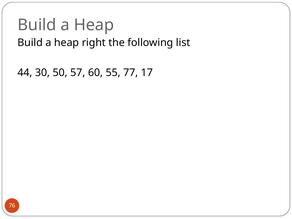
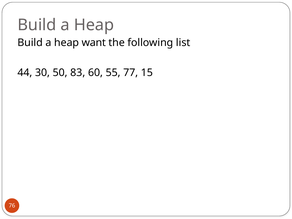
right: right -> want (94, 43)
57: 57 -> 83 (78, 73)
17: 17 -> 15 (147, 73)
